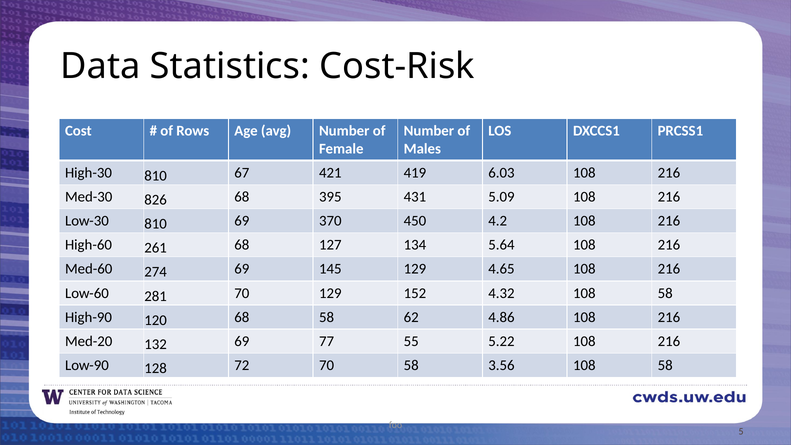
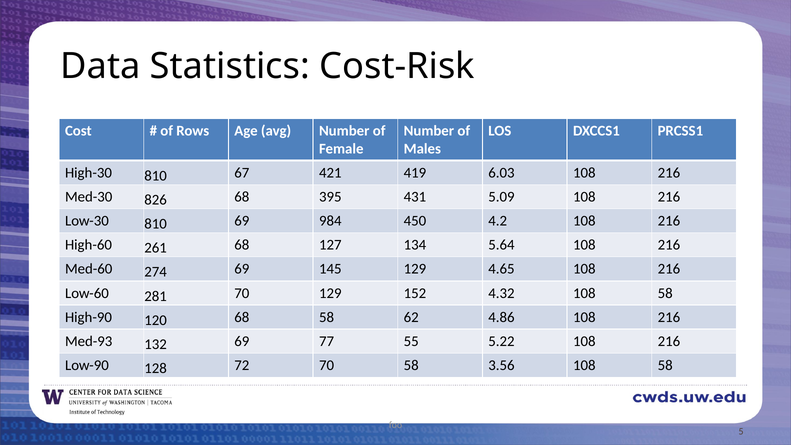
370: 370 -> 984 (330, 221)
Med-20: Med-20 -> Med-93 (89, 341)
